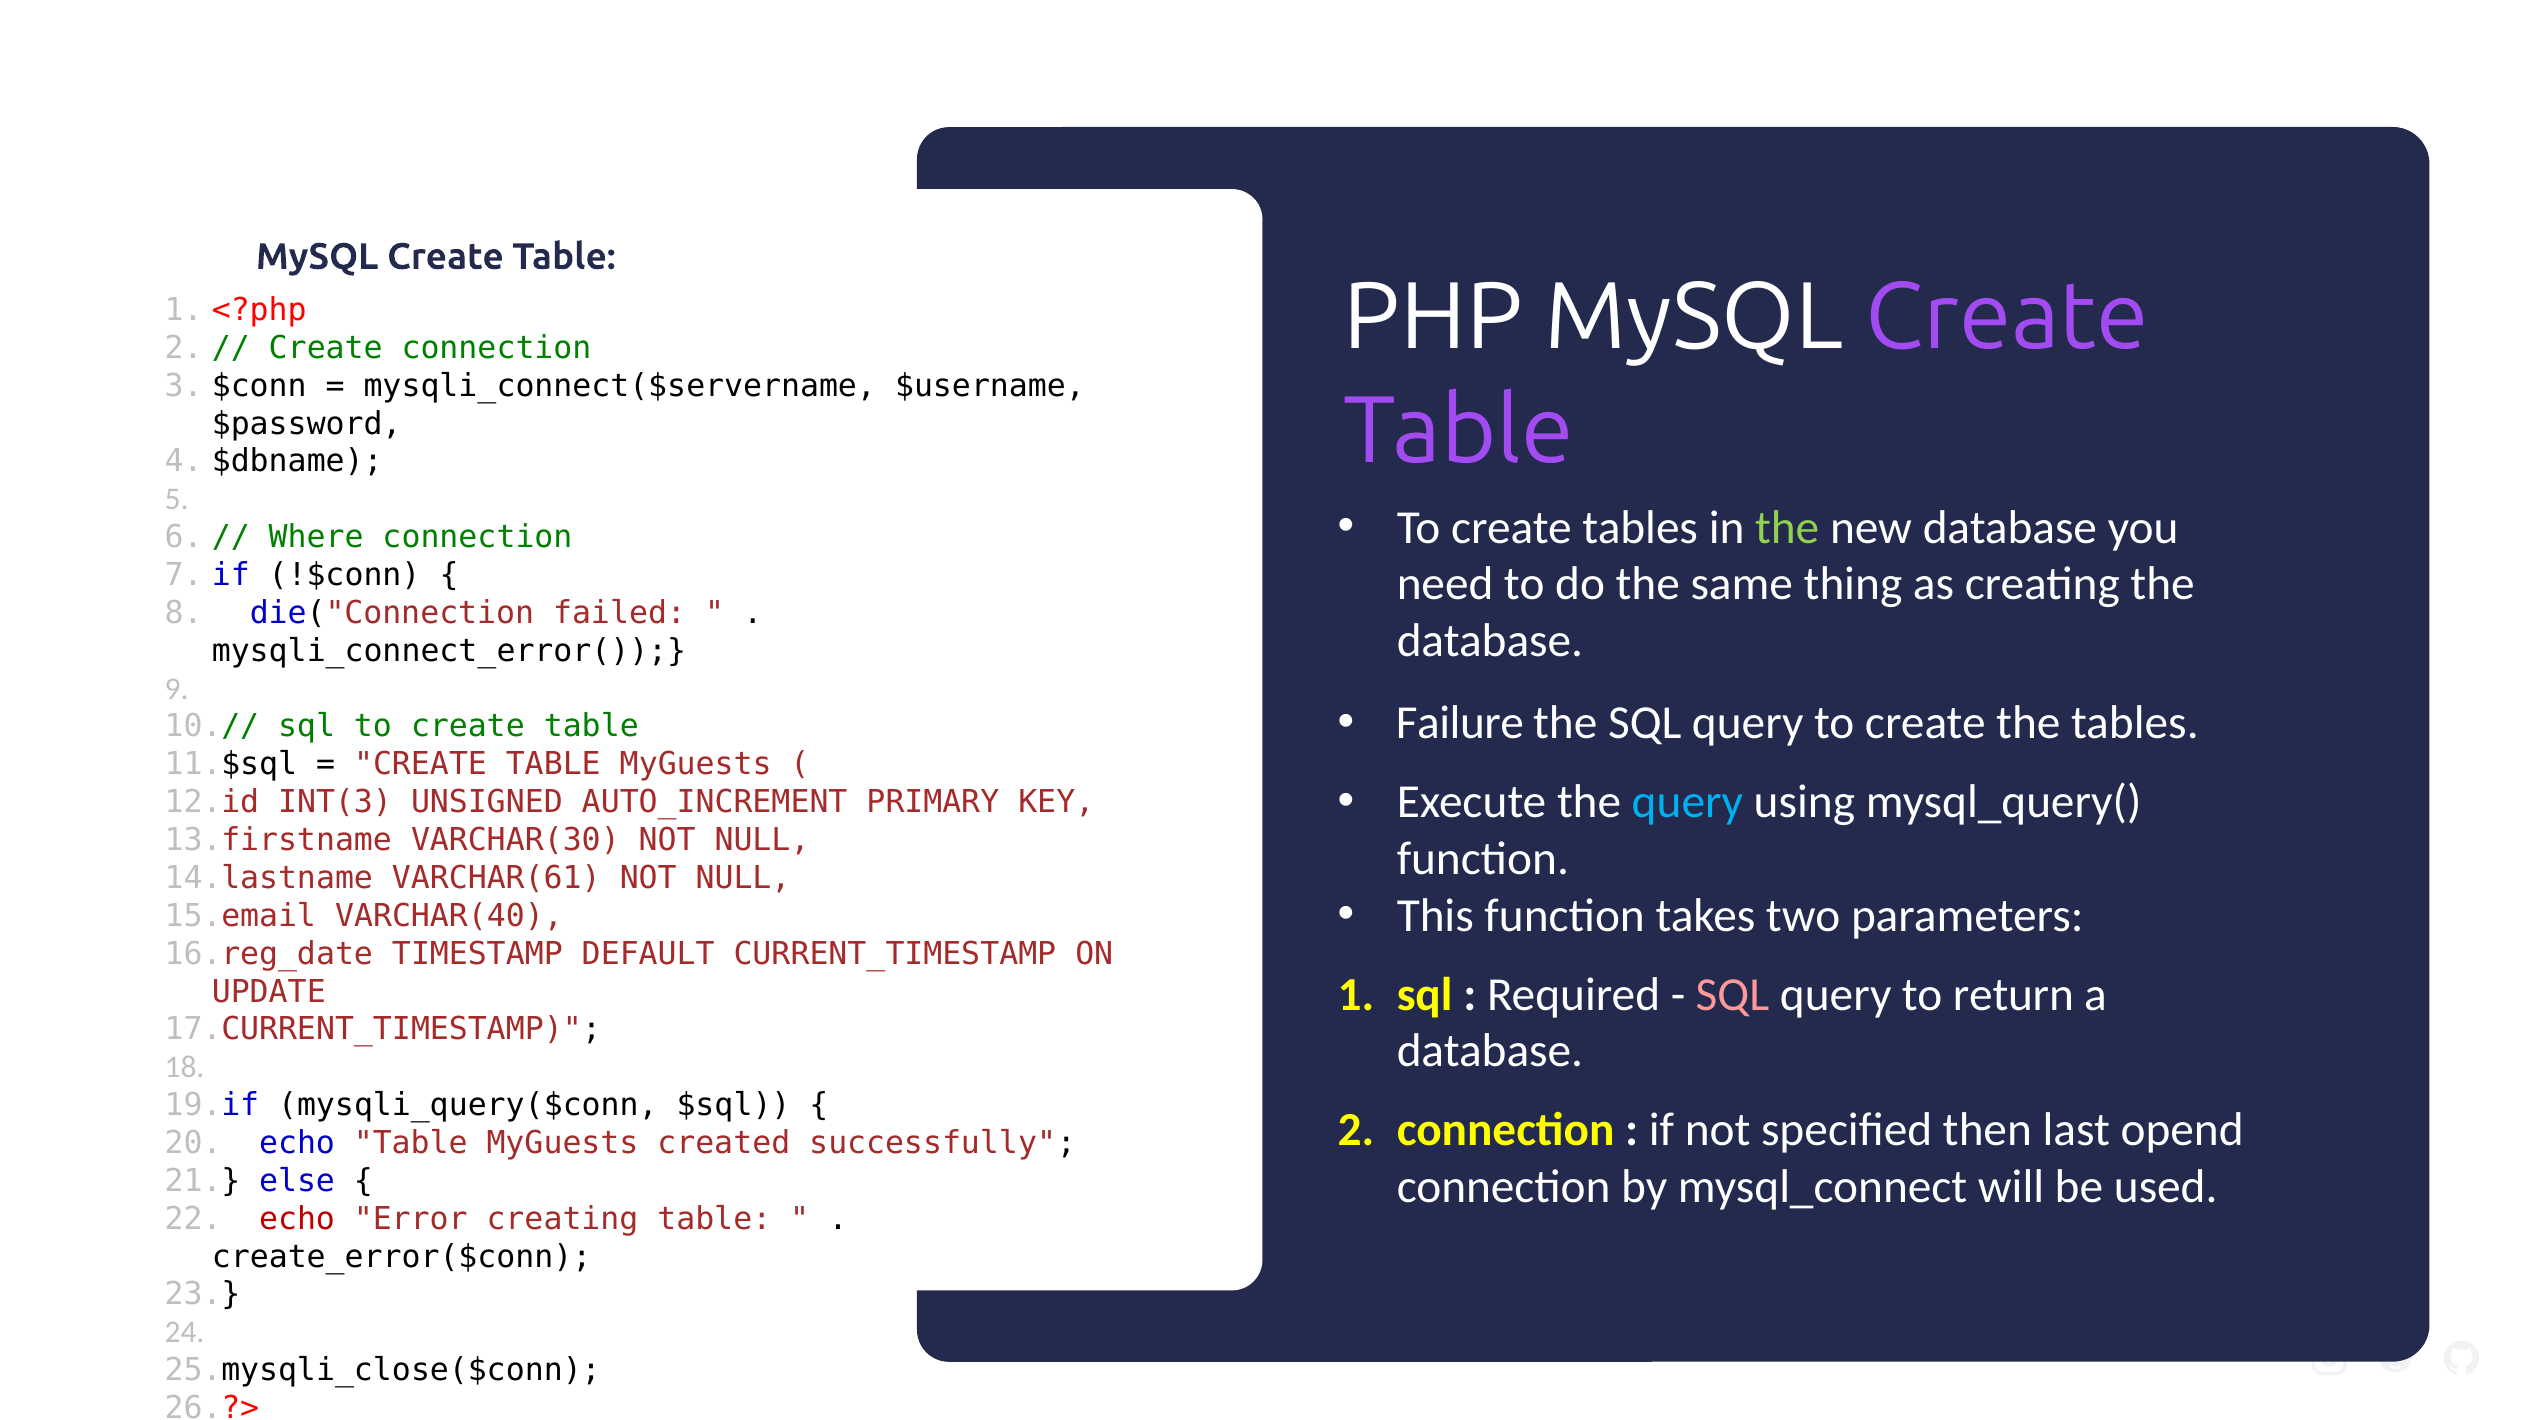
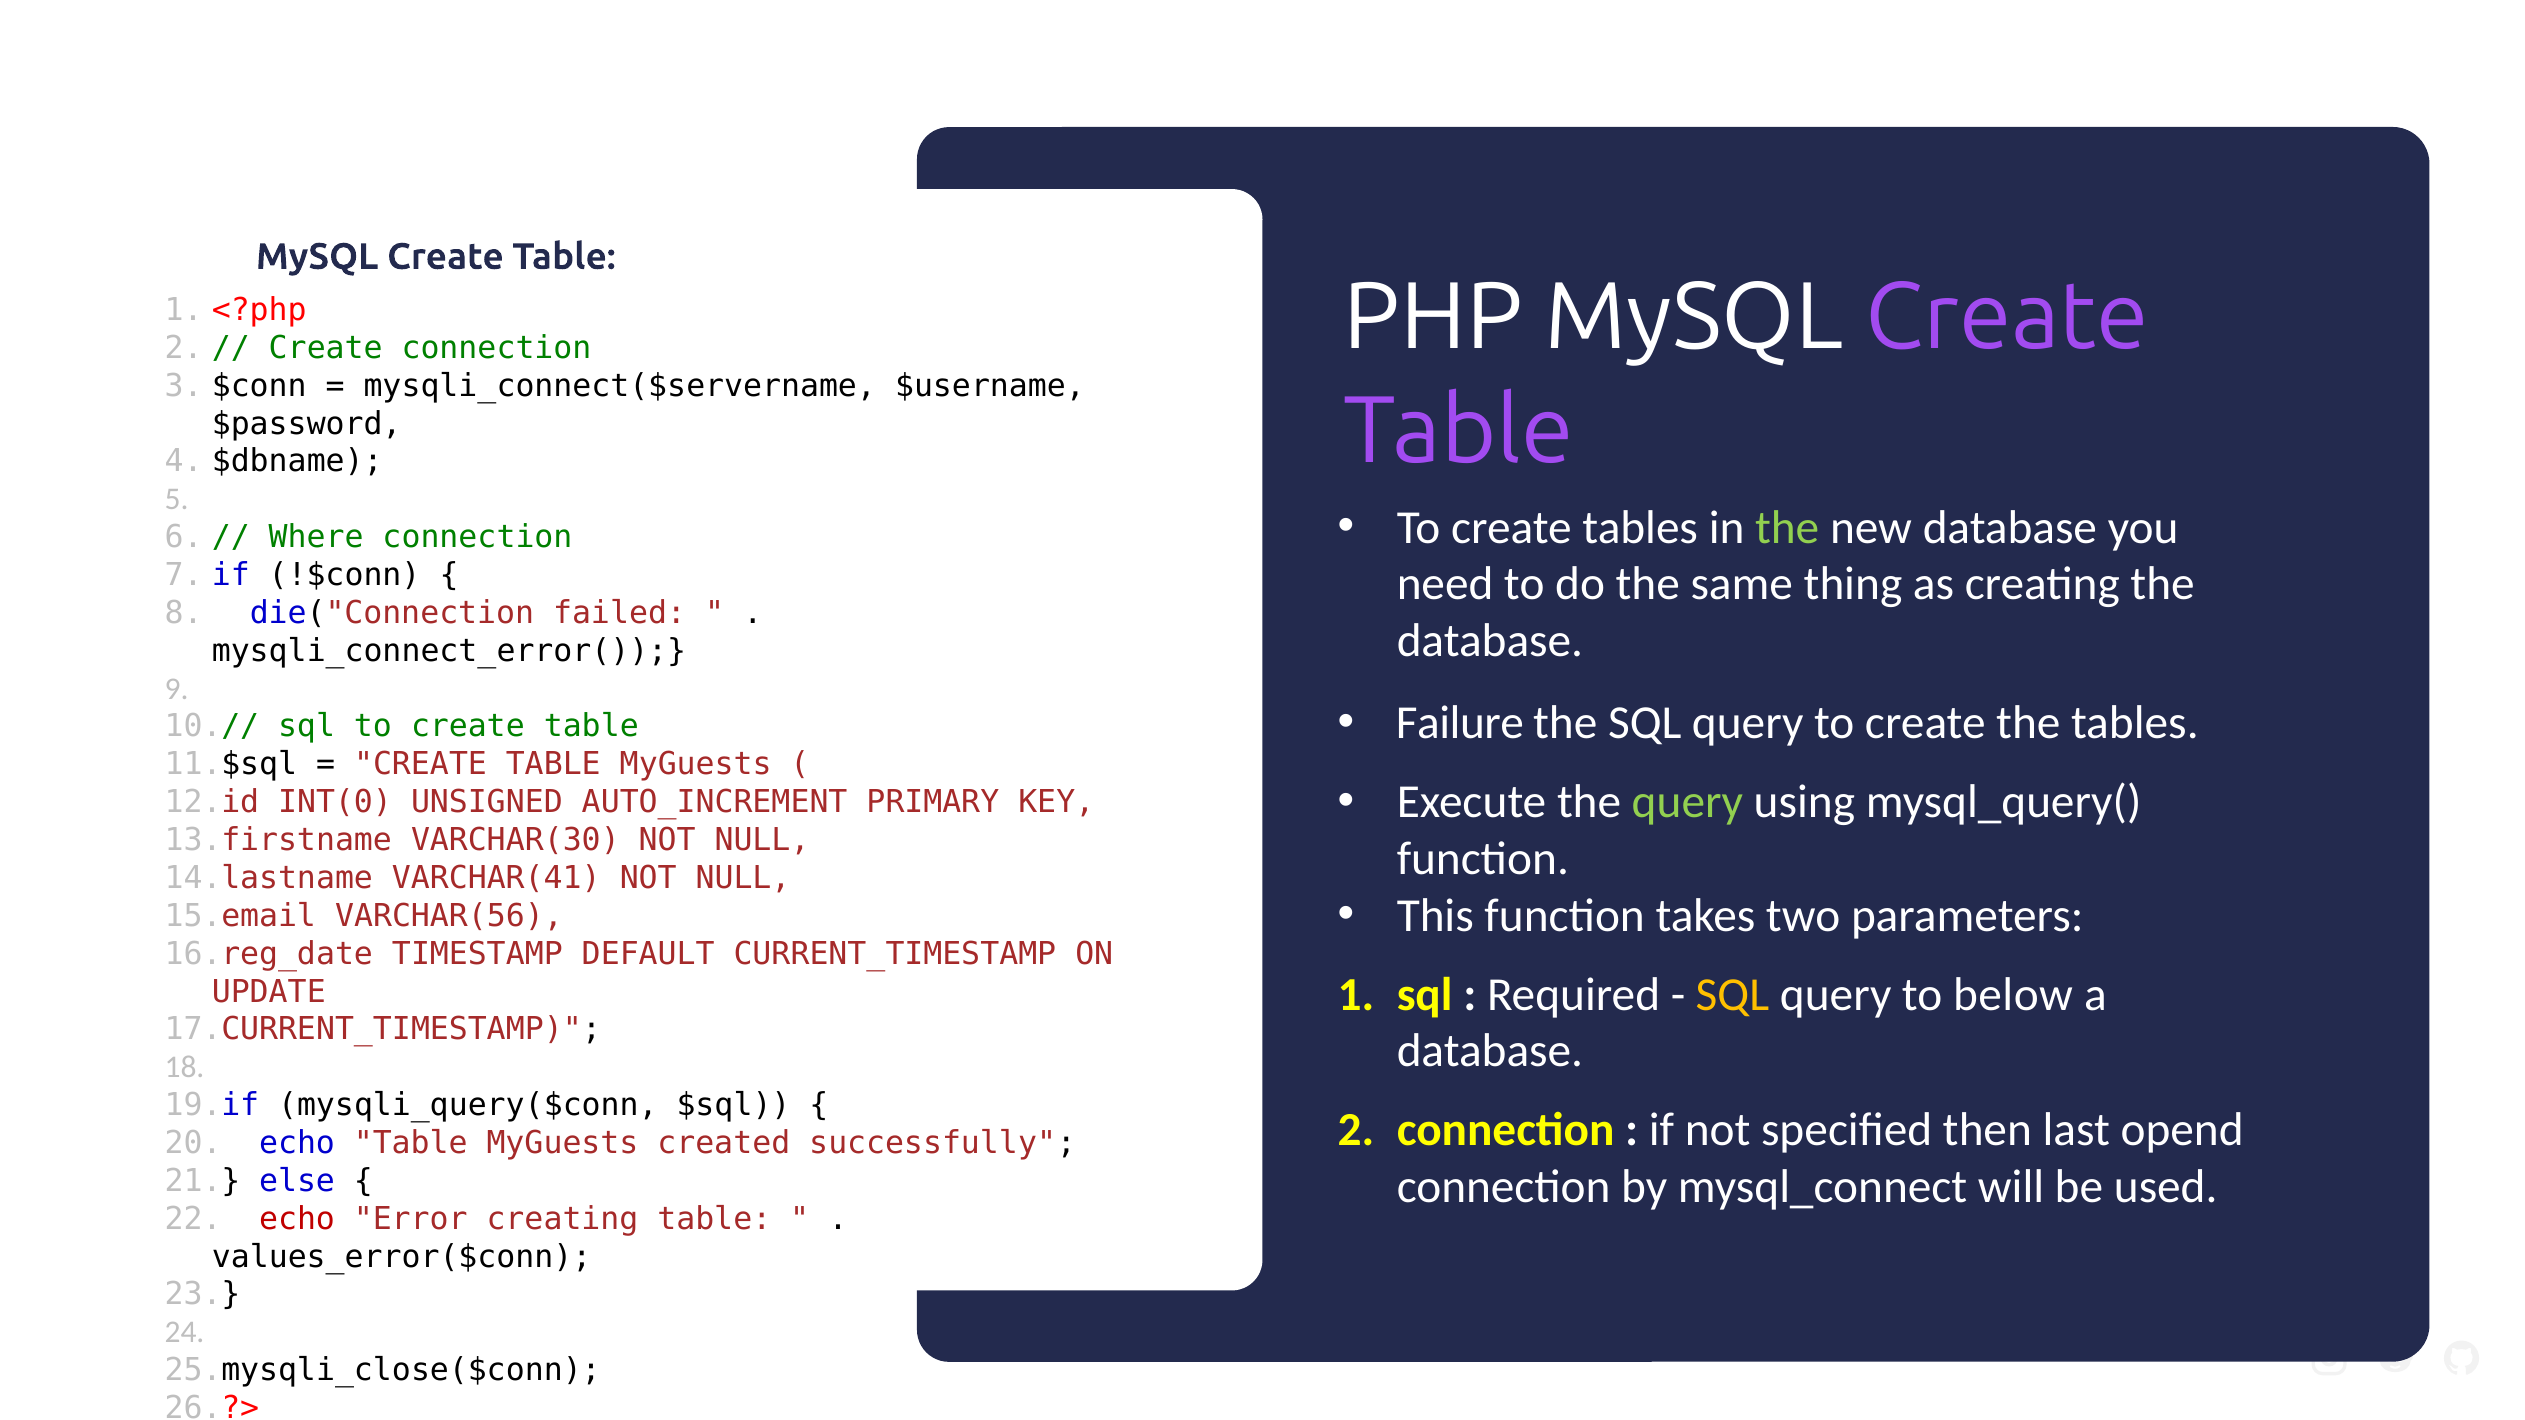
query colour: light blue -> light green (1687, 802)
INT(3: INT(3 -> INT(0 (335, 802)
VARCHAR(61: VARCHAR(61 -> VARCHAR(41 (496, 878)
VARCHAR(40: VARCHAR(40 -> VARCHAR(56 (449, 916)
SQL colour: pink -> yellow (1732, 995)
return: return -> below (2013, 995)
create_error($conn: create_error($conn -> values_error($conn (402, 1257)
